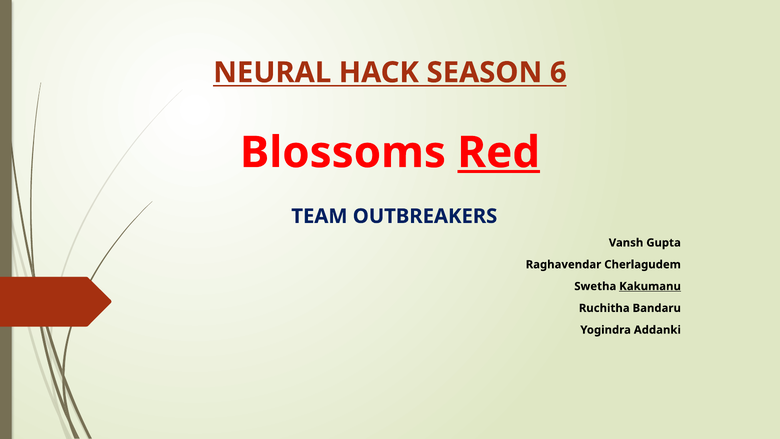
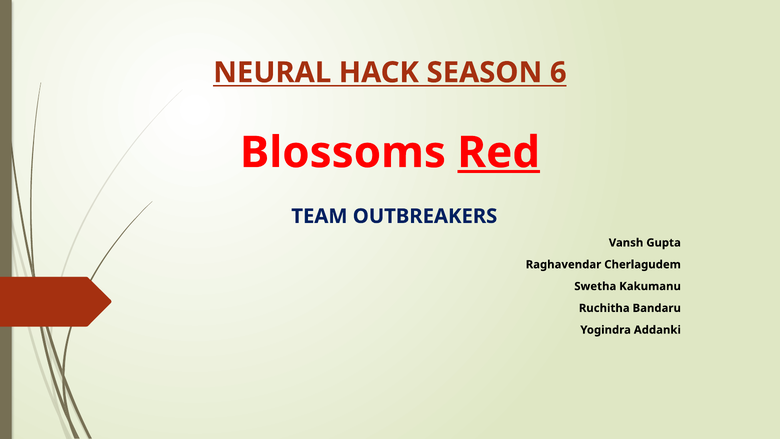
Kakumanu underline: present -> none (650, 286)
